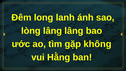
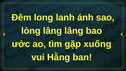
không: không -> xuống (98, 44)
